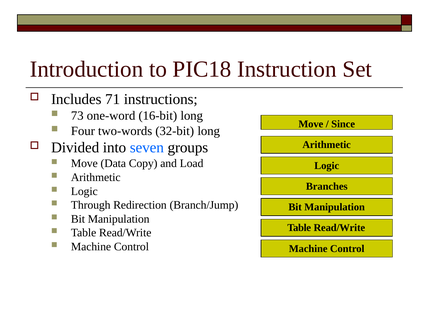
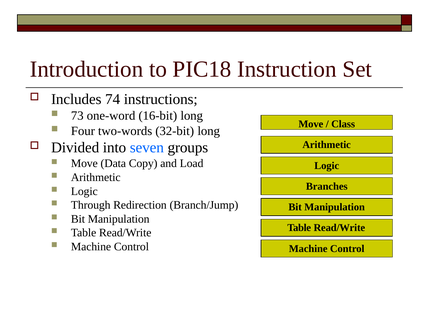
71: 71 -> 74 (113, 99)
Since: Since -> Class (343, 124)
